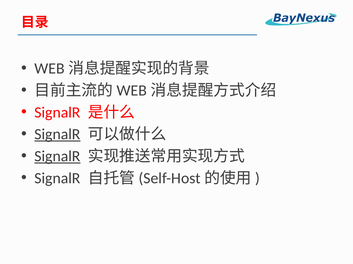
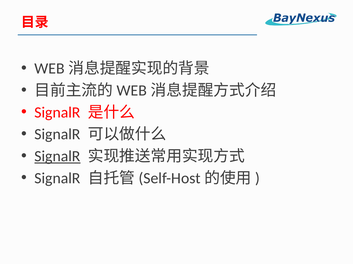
SignalR underline: present -> none (57, 135)
